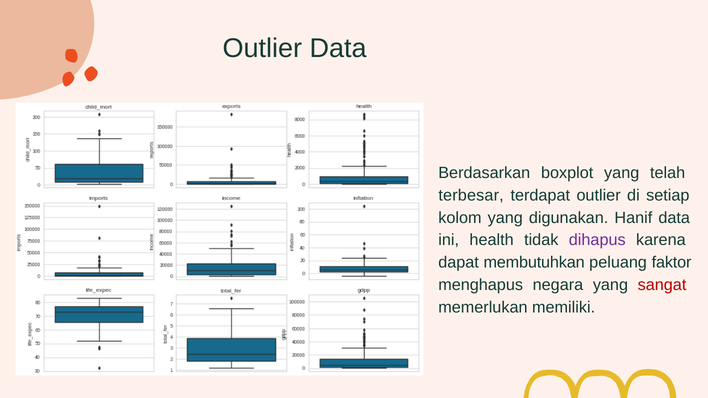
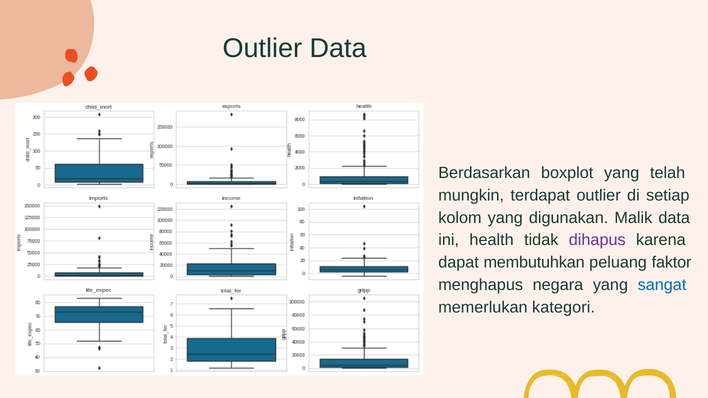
terbesar: terbesar -> mungkin (471, 195)
Hanif: Hanif -> Malik (633, 218)
sangat colour: red -> blue (662, 285)
memiliki: memiliki -> kategori (564, 307)
